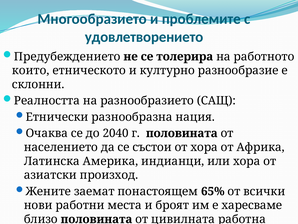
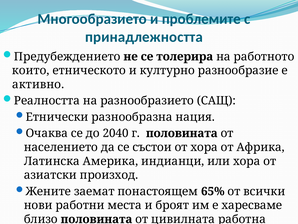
удовлетворението: удовлетворението -> принадлежността (144, 37)
склонни: склонни -> активно (38, 84)
